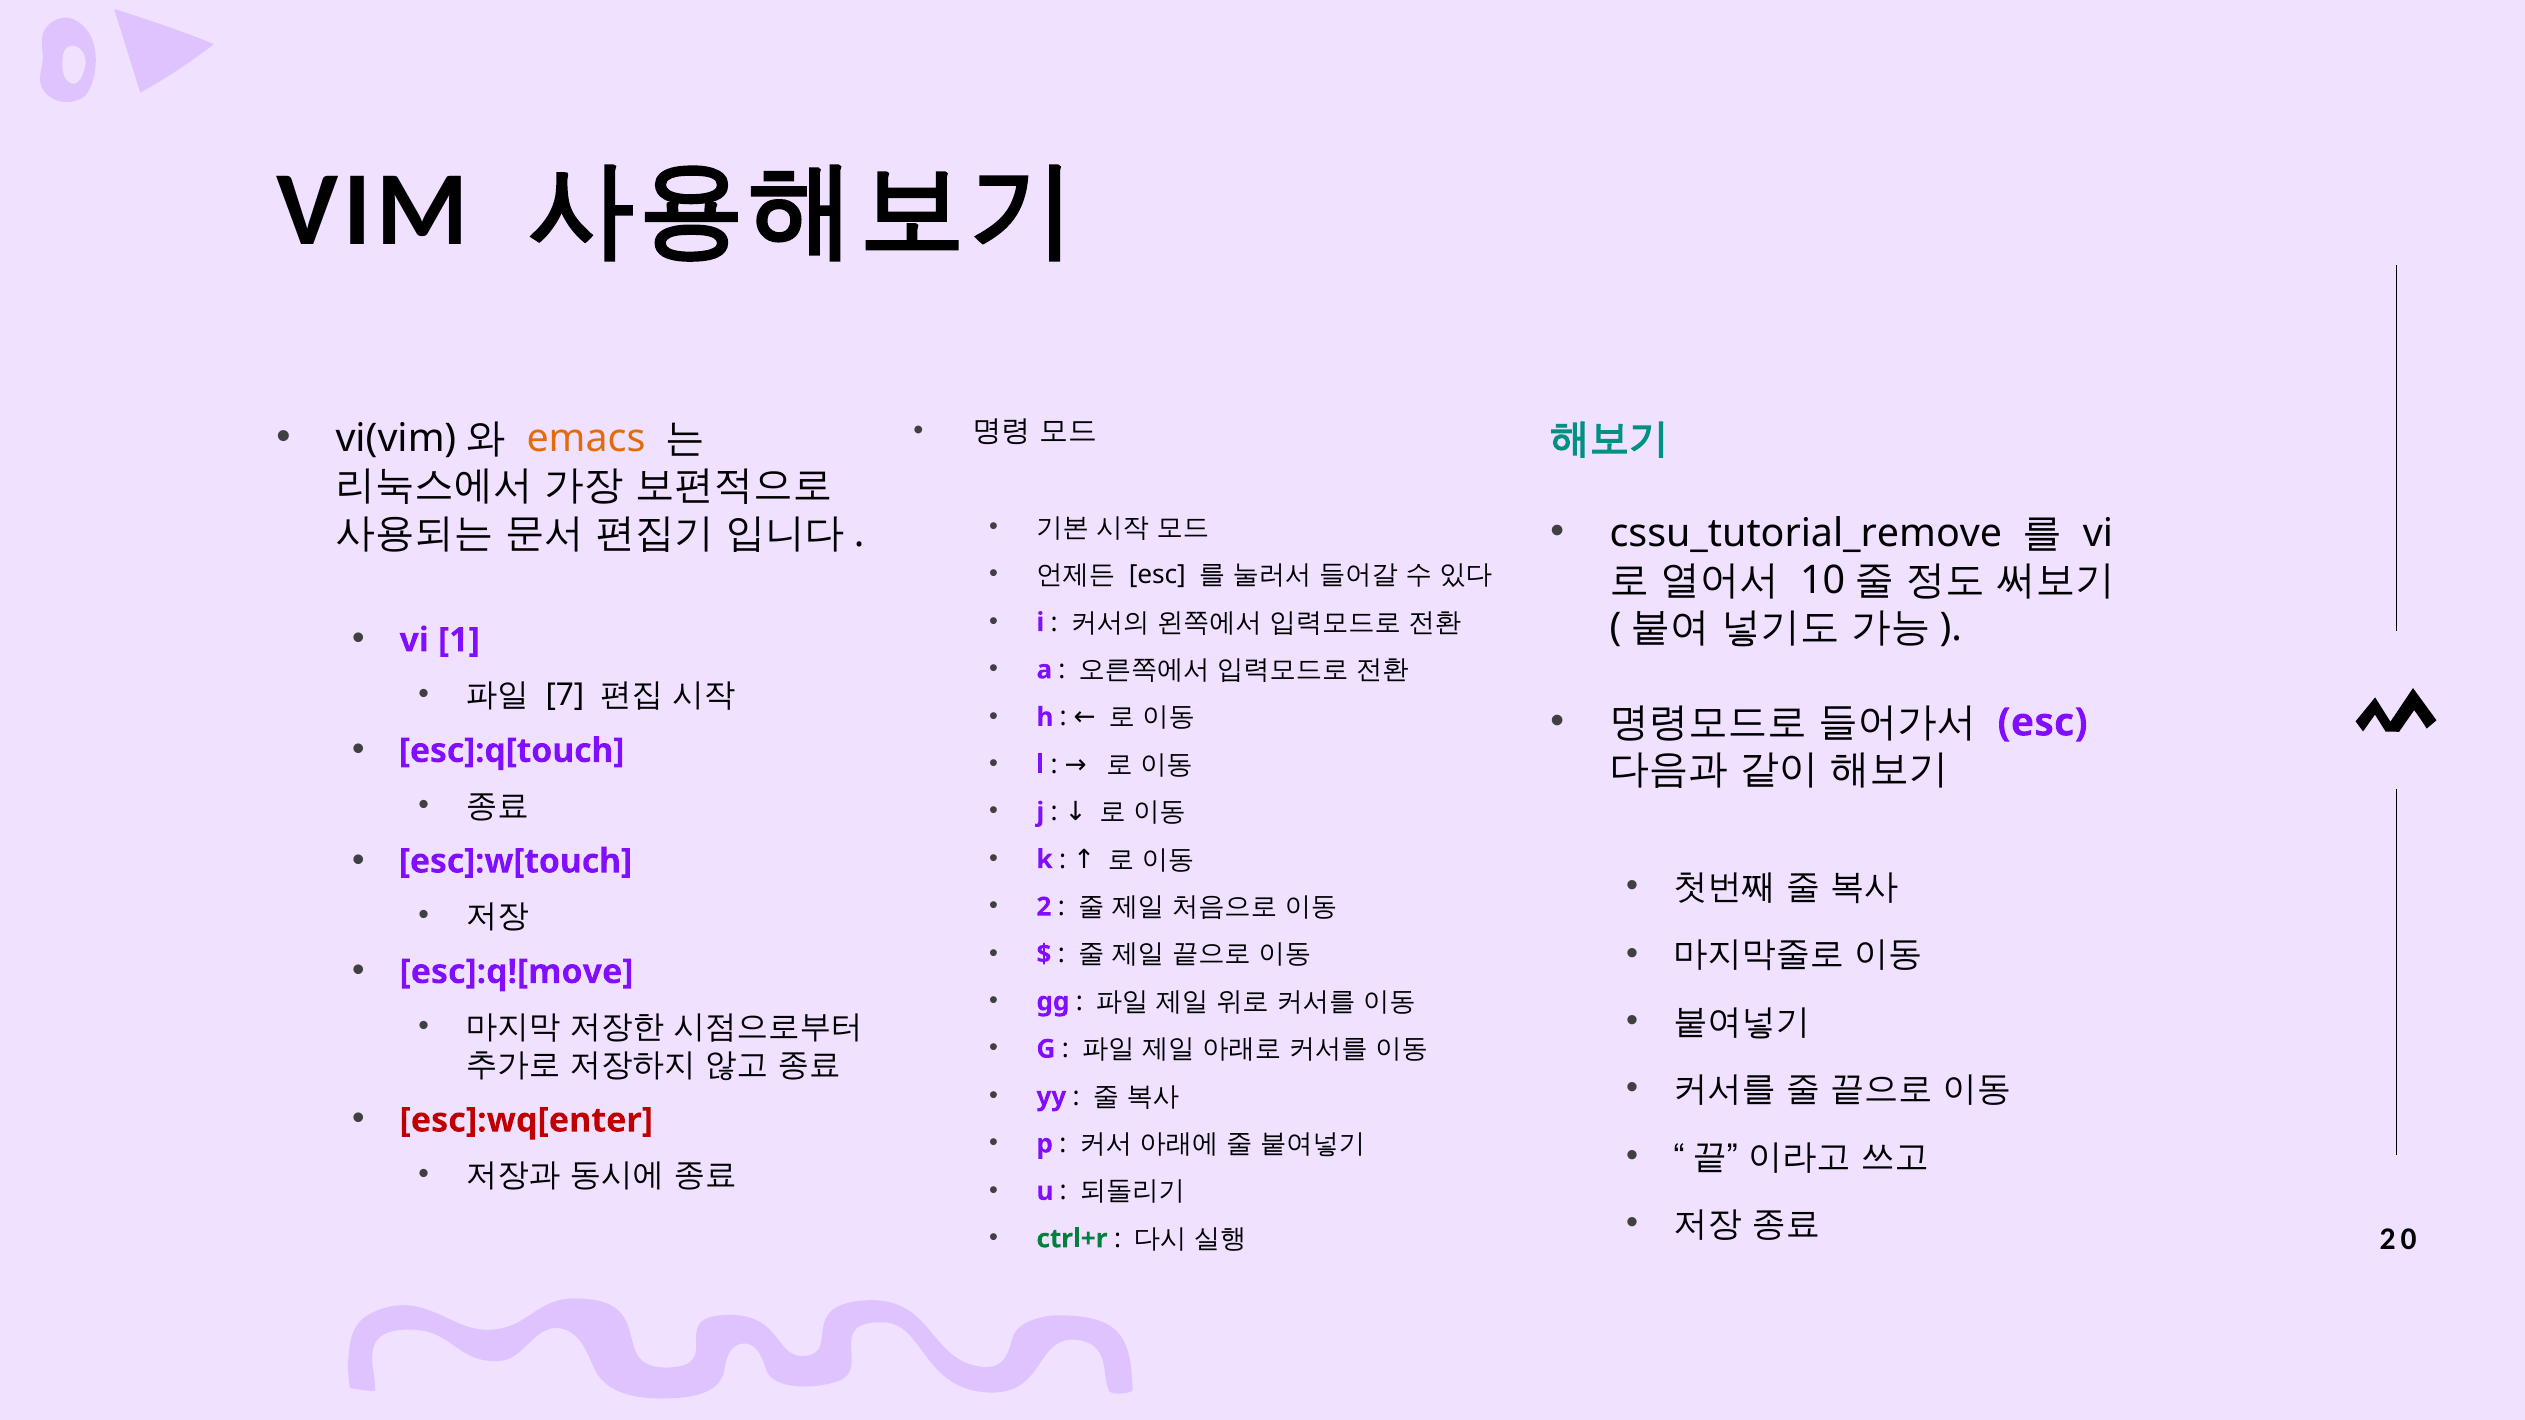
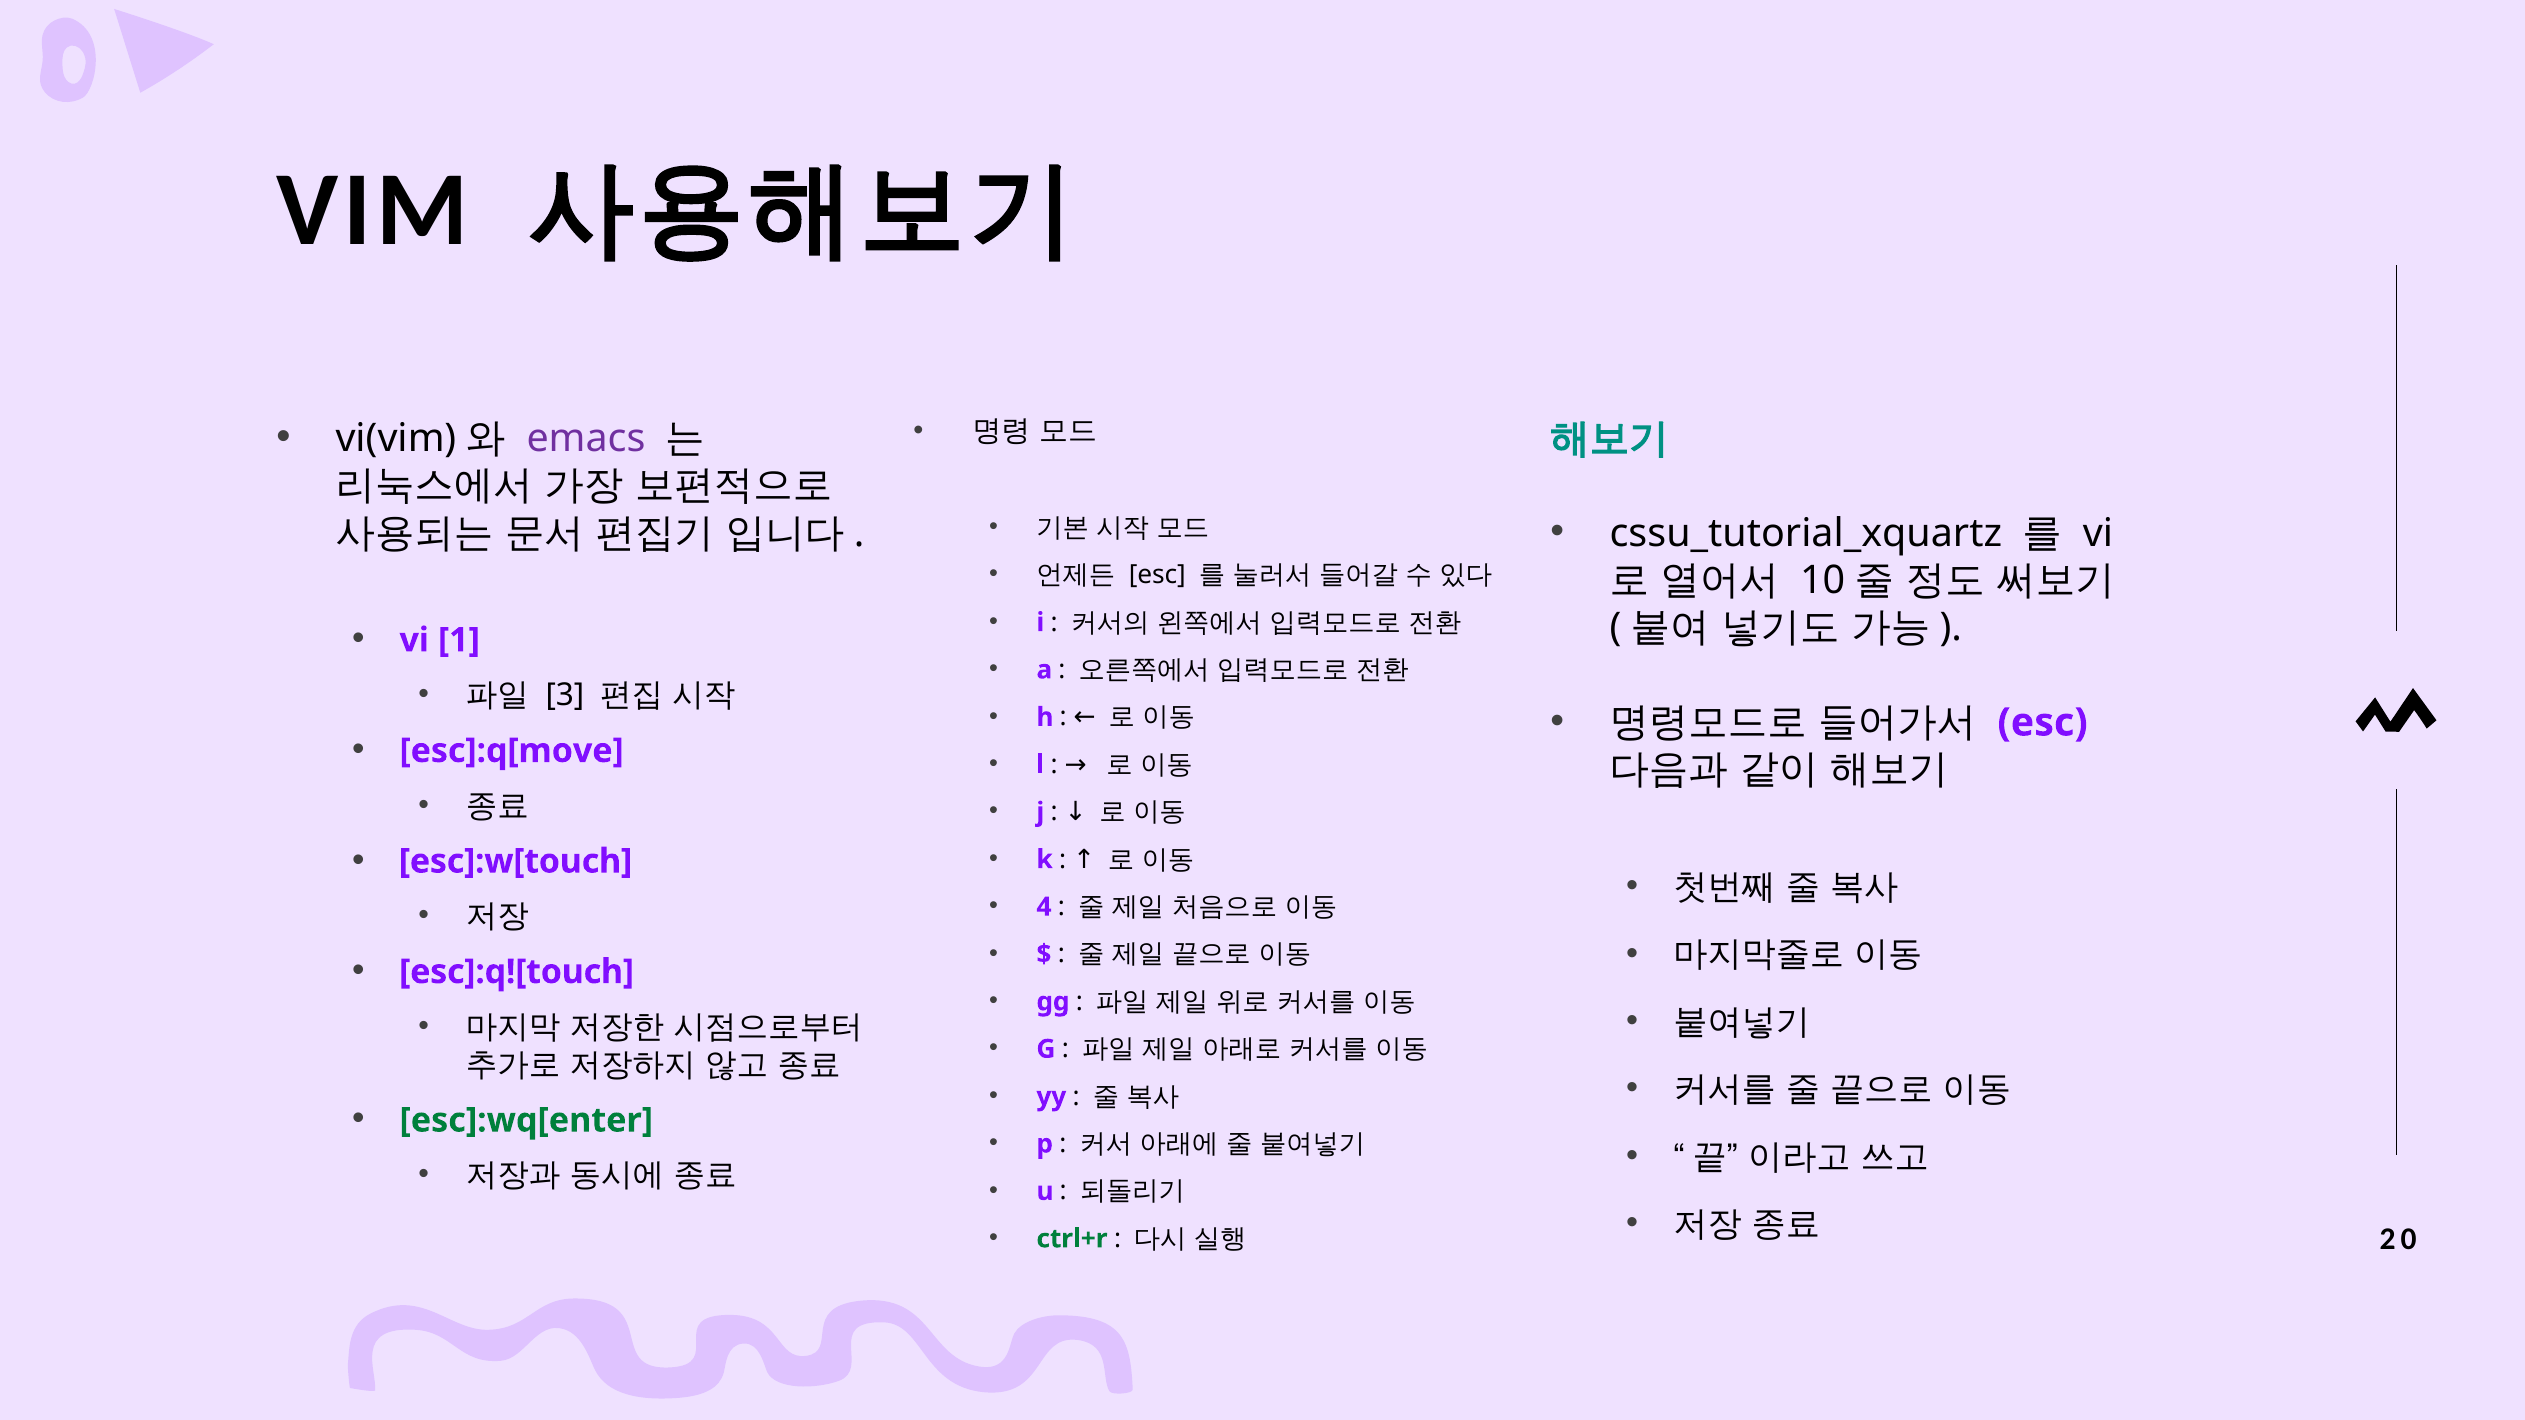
emacs colour: orange -> purple (586, 439)
cssu_tutorial_remove: cssu_tutorial_remove -> cssu_tutorial_xquartz (1806, 533)
7: 7 -> 3 (565, 695)
esc]:q[touch: esc]:q[touch -> esc]:q[move (512, 751)
2: 2 -> 4 (1044, 907)
esc]:q![move: esc]:q![move -> esc]:q![touch (517, 972)
esc]:wq[enter colour: red -> green (526, 1120)
